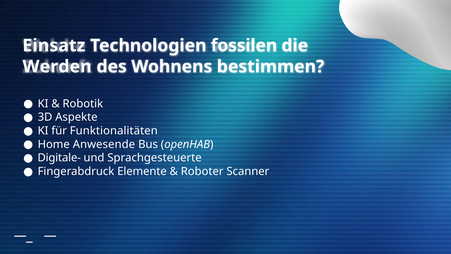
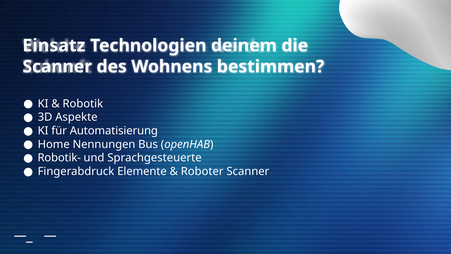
fossilen: fossilen -> deinem (244, 45)
Werden: Werden -> Scanner (57, 67)
Funktionalitäten: Funktionalitäten -> Automatisierung (114, 131)
Anwesende: Anwesende -> Nennungen (104, 144)
Digitale-: Digitale- -> Robotik- (59, 158)
